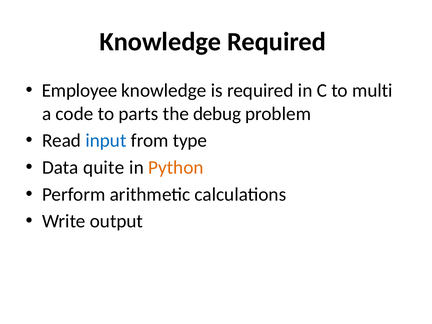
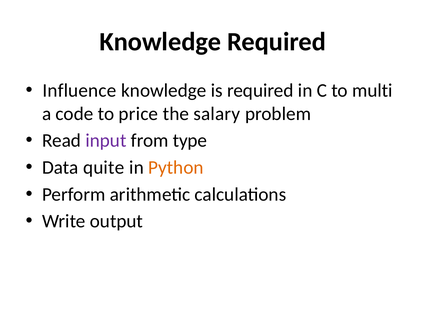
Employee: Employee -> Influence (79, 91)
parts: parts -> price (138, 114)
debug: debug -> salary (217, 114)
input colour: blue -> purple (106, 141)
